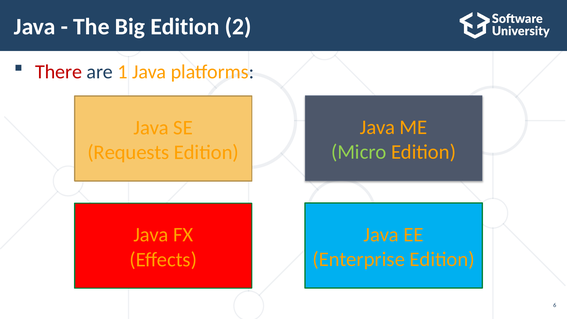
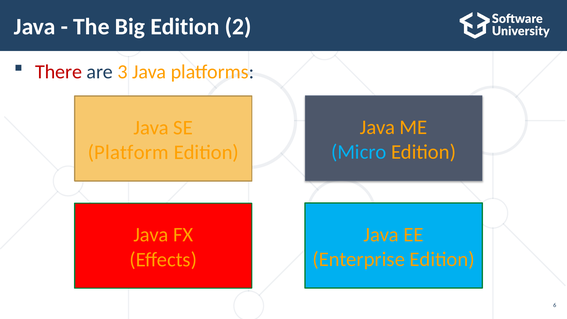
1: 1 -> 3 (123, 72)
Micro colour: light green -> light blue (359, 152)
Requests: Requests -> Platform (128, 152)
